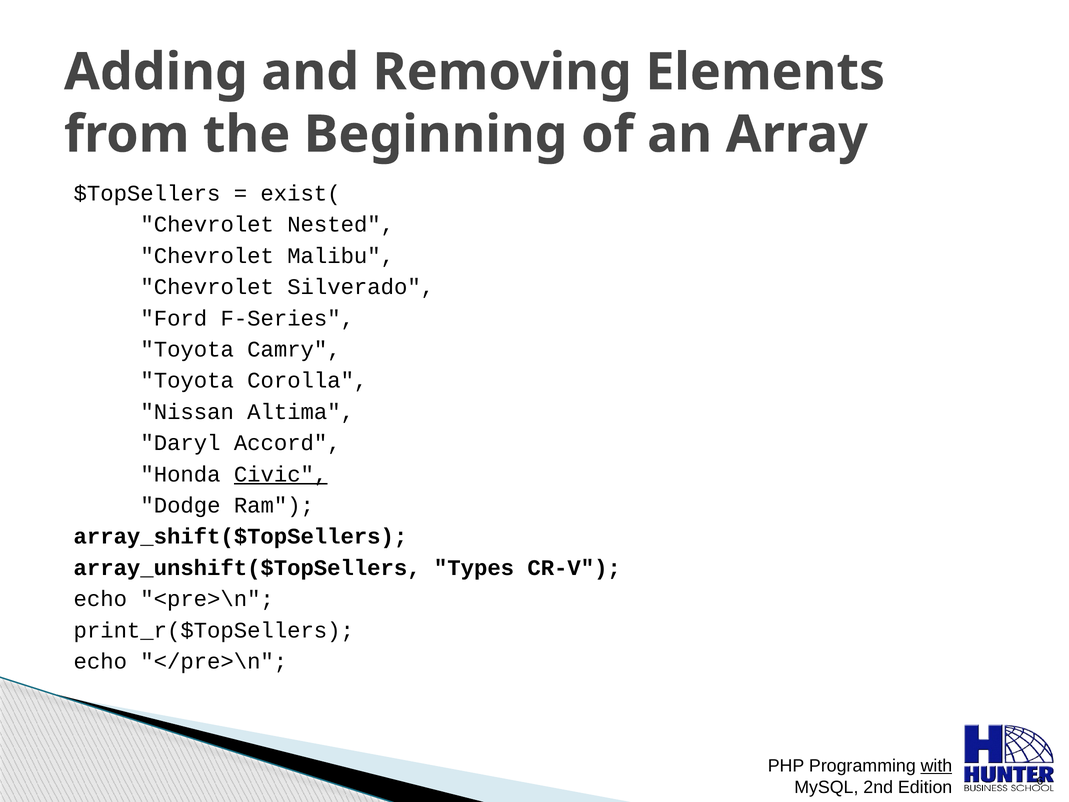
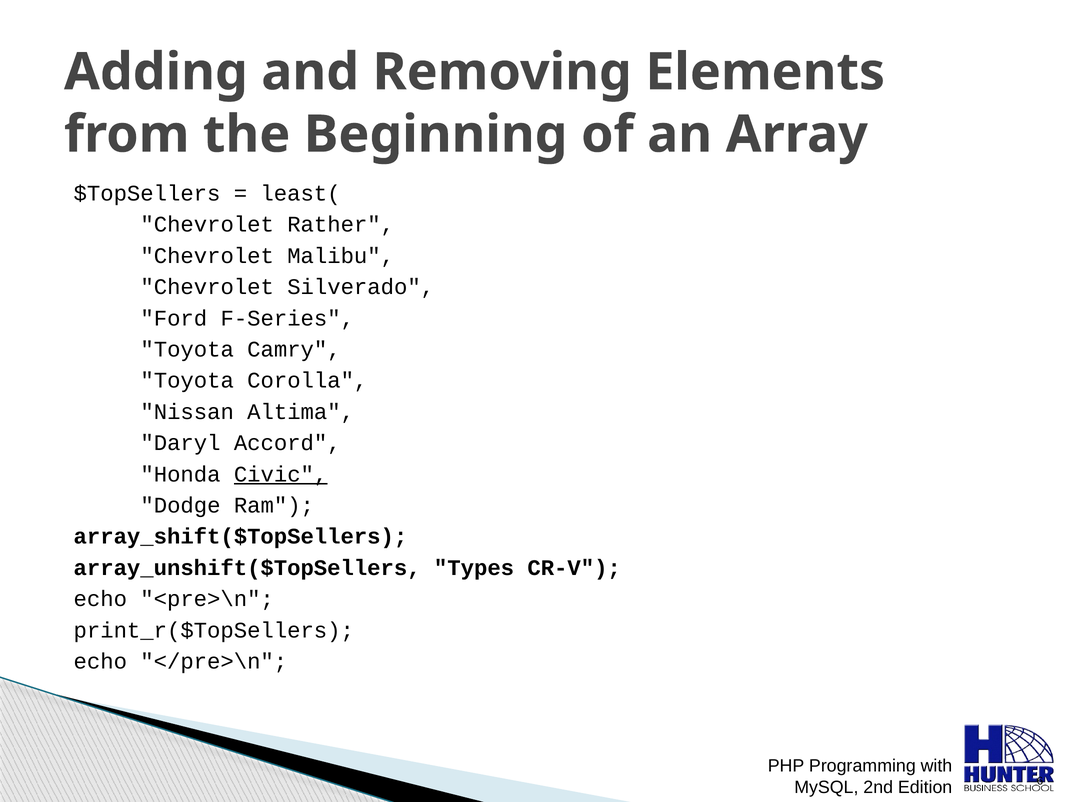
exist(: exist( -> least( (301, 193)
Nested: Nested -> Rather (341, 225)
with underline: present -> none (936, 766)
